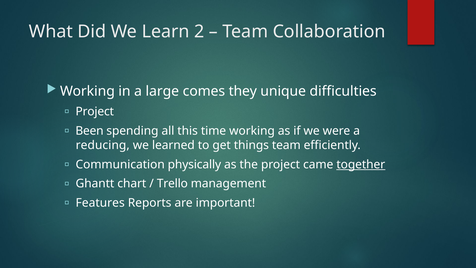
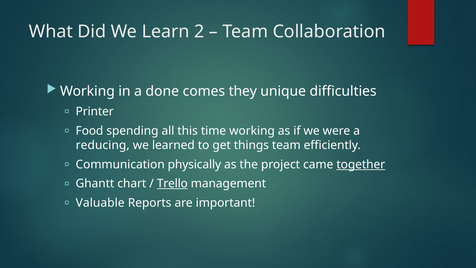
large: large -> done (162, 91)
Project: Project -> Printer (95, 112)
Been: Been -> Food (89, 131)
Trello underline: none -> present (172, 184)
Features: Features -> Valuable (100, 203)
